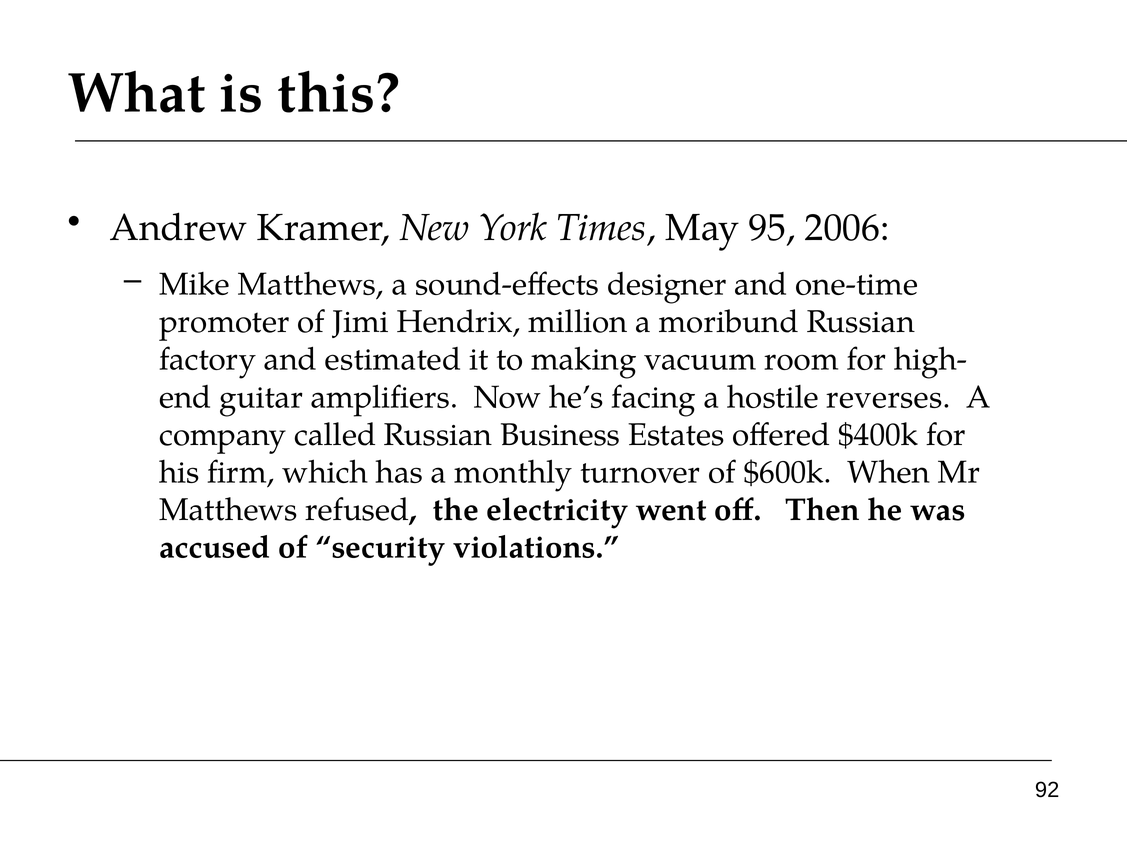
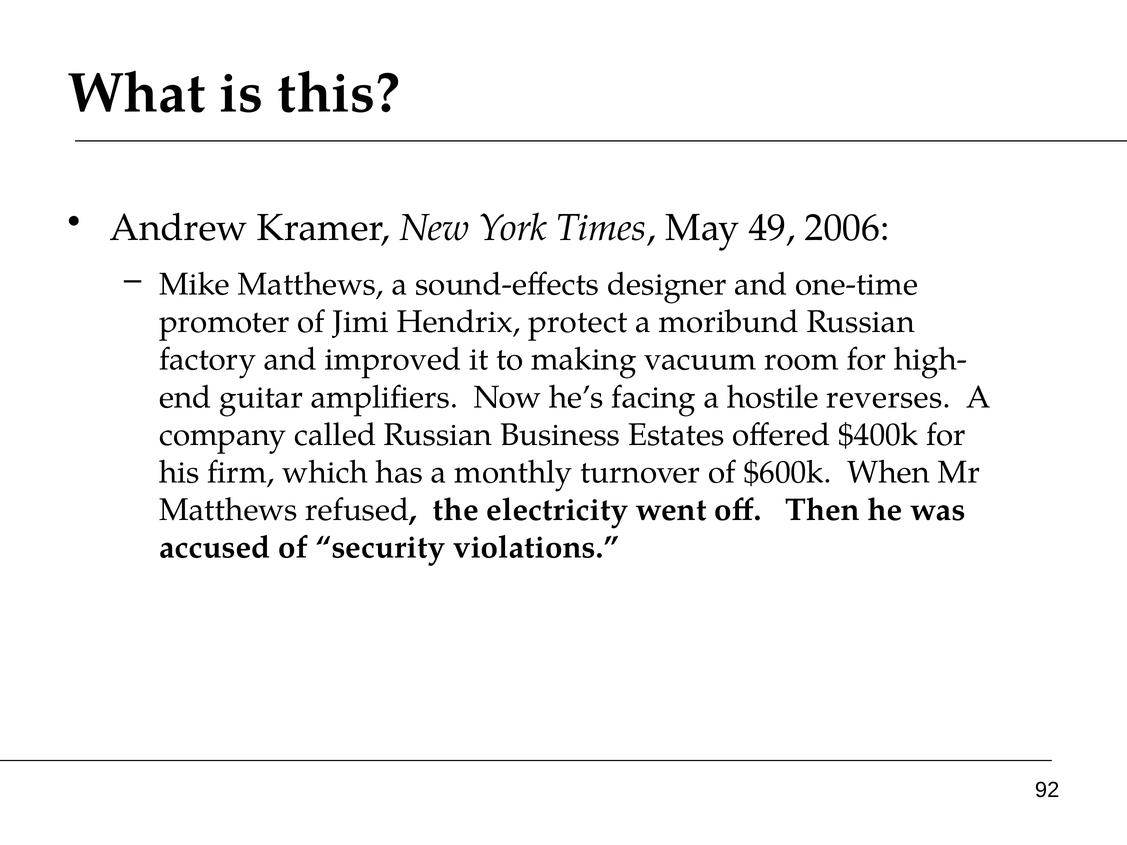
95: 95 -> 49 (772, 228)
million: million -> protect (578, 322)
estimated: estimated -> improved (393, 360)
